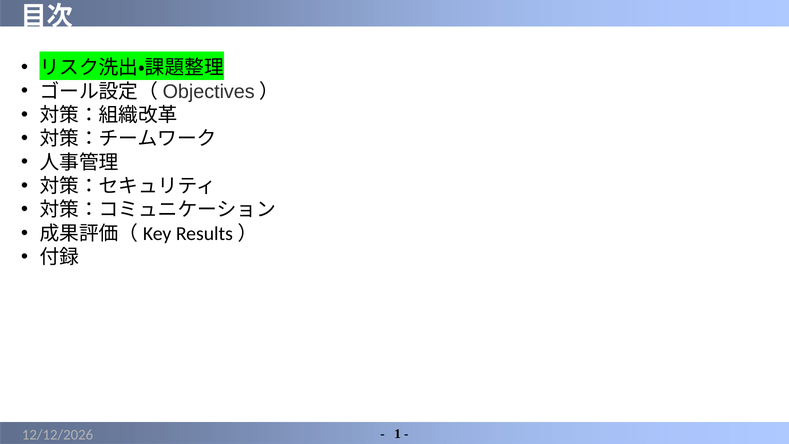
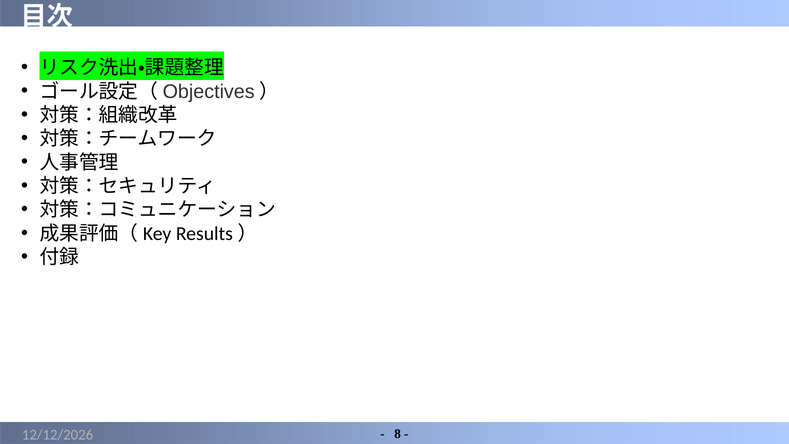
1: 1 -> 8 (398, 434)
